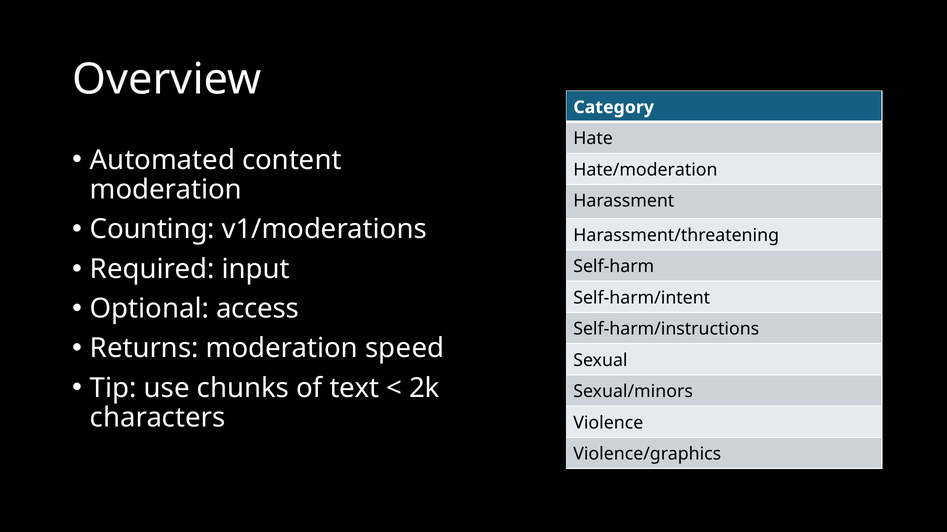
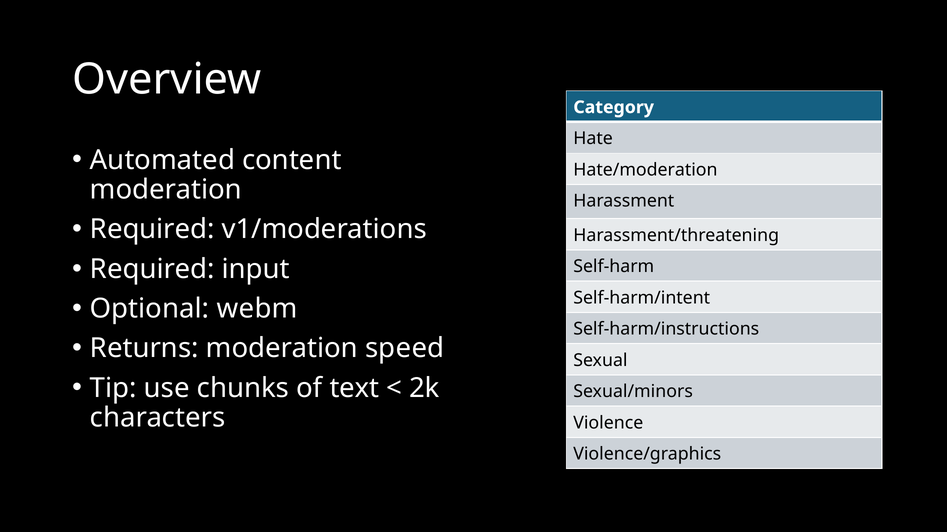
Counting: Counting -> Required (152, 230)
access: access -> webm (257, 309)
